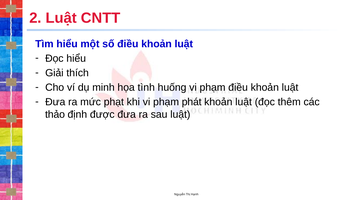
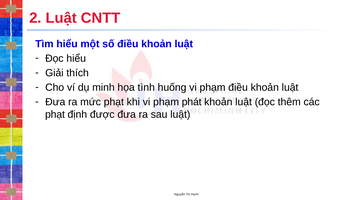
thảo: thảo -> phạt (55, 114)
